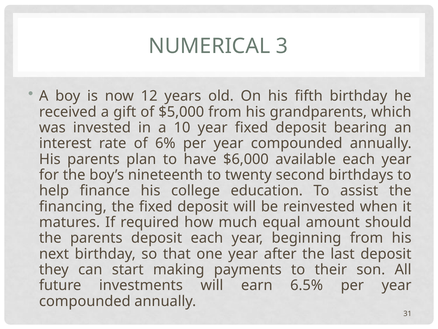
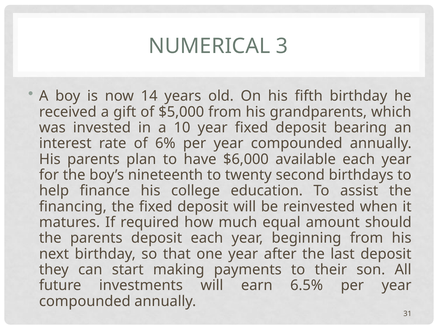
12: 12 -> 14 (149, 96)
